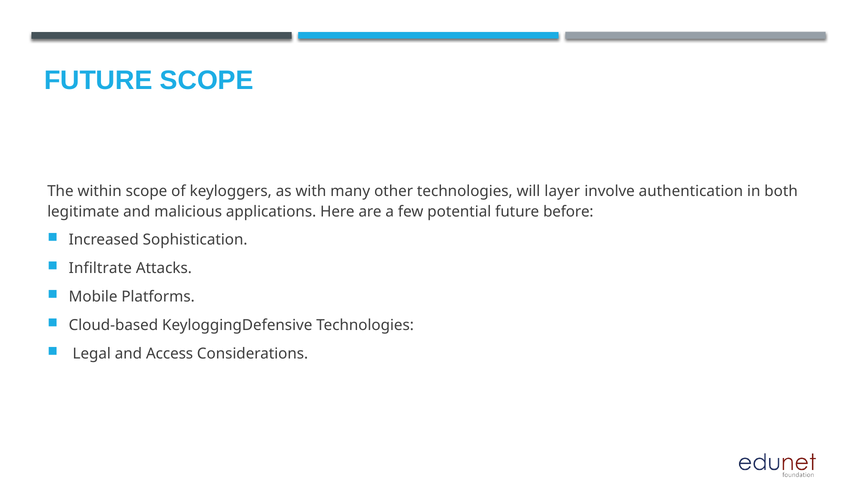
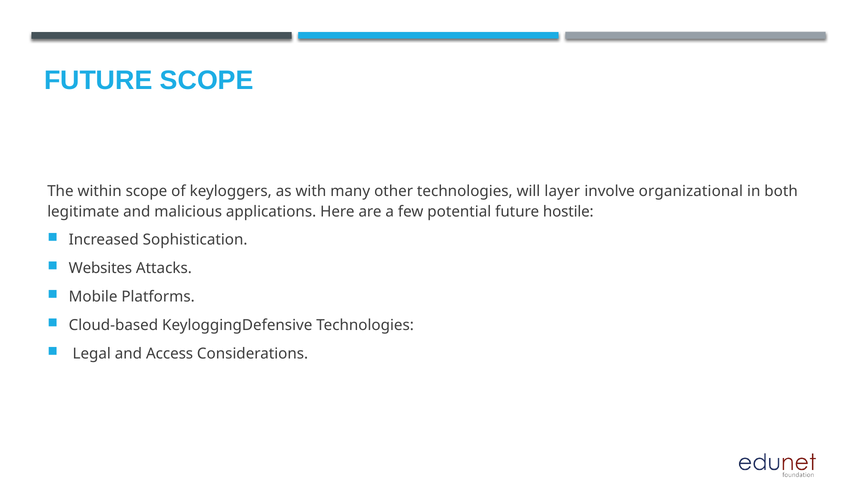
authentication: authentication -> organizational (691, 191)
before: before -> hostile (568, 212)
Infiltrate: Infiltrate -> Websites (100, 268)
